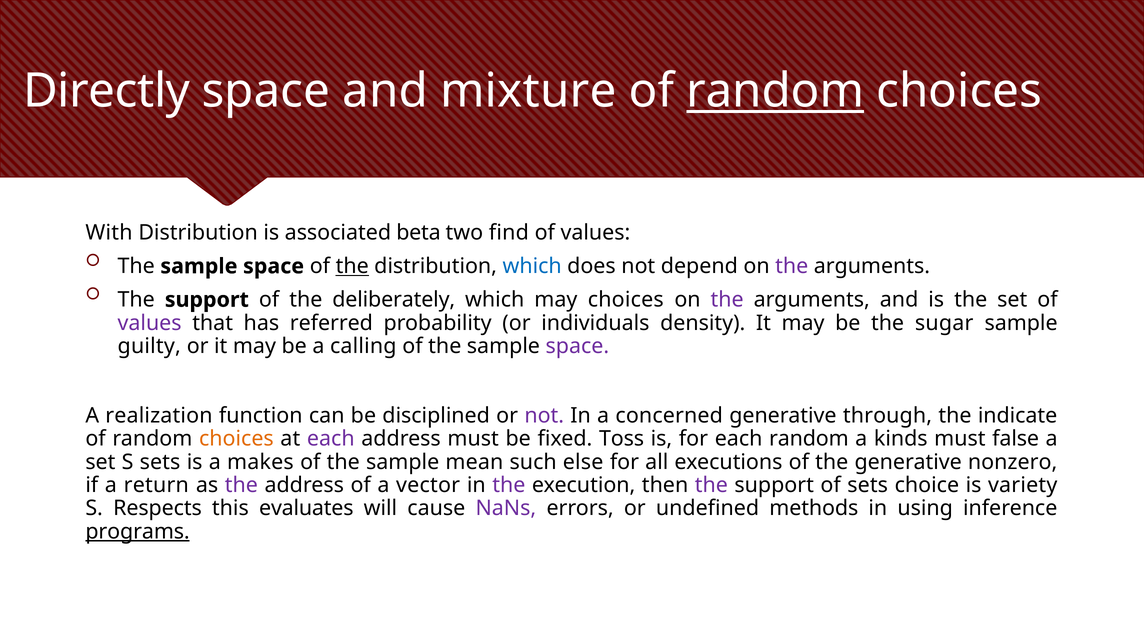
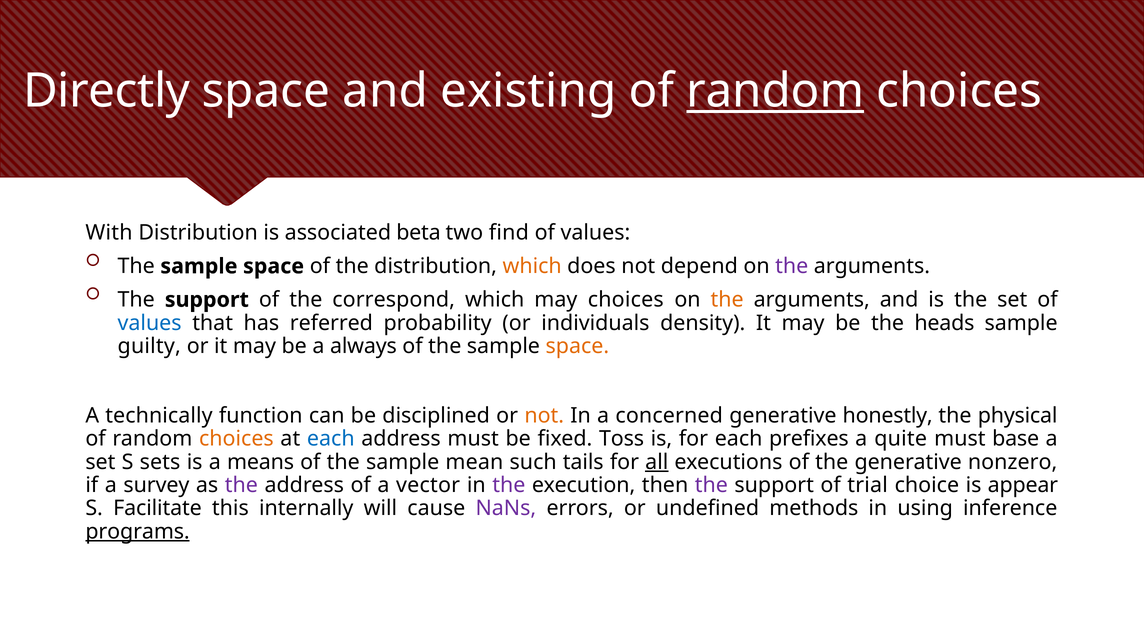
mixture: mixture -> existing (528, 91)
the underline: present -> none (352, 266)
which colour: blue -> orange (532, 266)
deliberately: deliberately -> correspond (394, 300)
the colour: purple -> orange (727, 300)
values colour: purple -> blue (150, 323)
sugar: sugar -> heads (944, 323)
calling: calling -> always (363, 346)
space colour: purple -> orange (577, 346)
realization: realization -> technically (159, 415)
not colour: purple -> orange (544, 415)
through: through -> honestly (888, 415)
indicate: indicate -> physical (1018, 415)
each colour: purple -> blue (331, 438)
each random: random -> prefixes (809, 438)
kinds: kinds -> quite (901, 438)
false: false -> base (1016, 438)
makes: makes -> means (261, 462)
else: else -> tails (583, 462)
all underline: none -> present (657, 462)
return: return -> survey (156, 485)
of sets: sets -> trial (868, 485)
variety: variety -> appear (1023, 485)
Respects: Respects -> Facilitate (157, 508)
evaluates: evaluates -> internally (306, 508)
